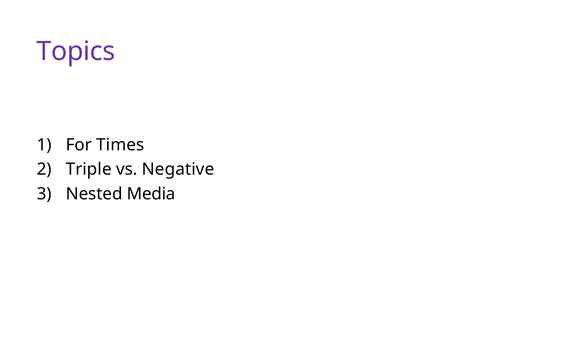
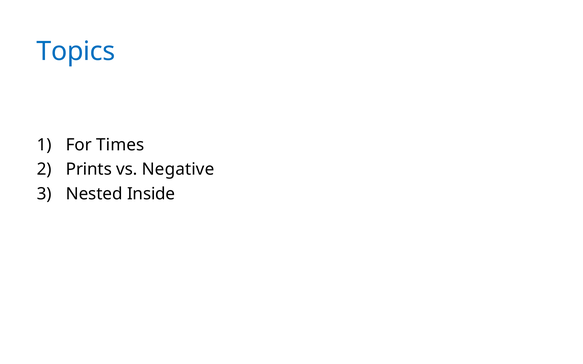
Topics colour: purple -> blue (76, 51)
Triple: Triple -> Prints (89, 169)
Media: Media -> Inside (151, 194)
